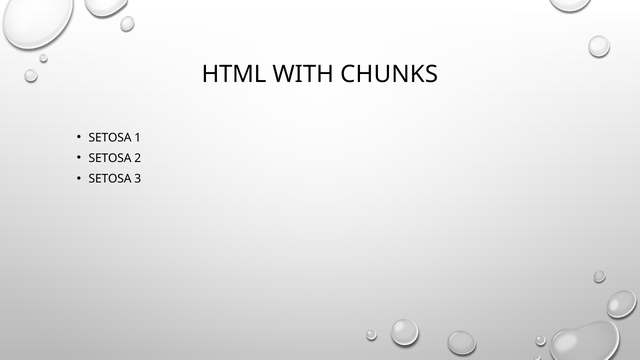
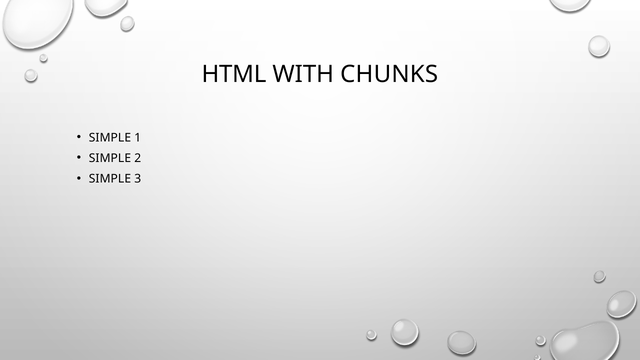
SETOSA: SETOSA -> SIMPLE (110, 138)
SETOSA: SETOSA -> SIMPLE (110, 158)
SETOSA: SETOSA -> SIMPLE (110, 179)
